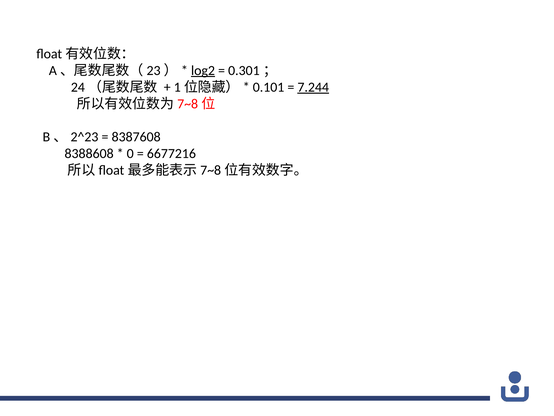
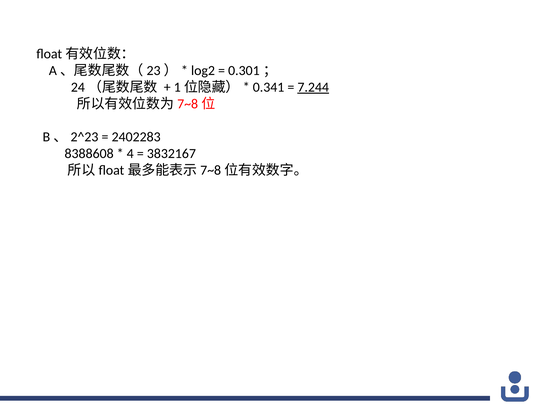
log2 underline: present -> none (203, 70)
0.101: 0.101 -> 0.341 (269, 87)
8387608: 8387608 -> 2402283 (136, 137)
0: 0 -> 4 (130, 154)
6677216: 6677216 -> 3832167 (171, 154)
